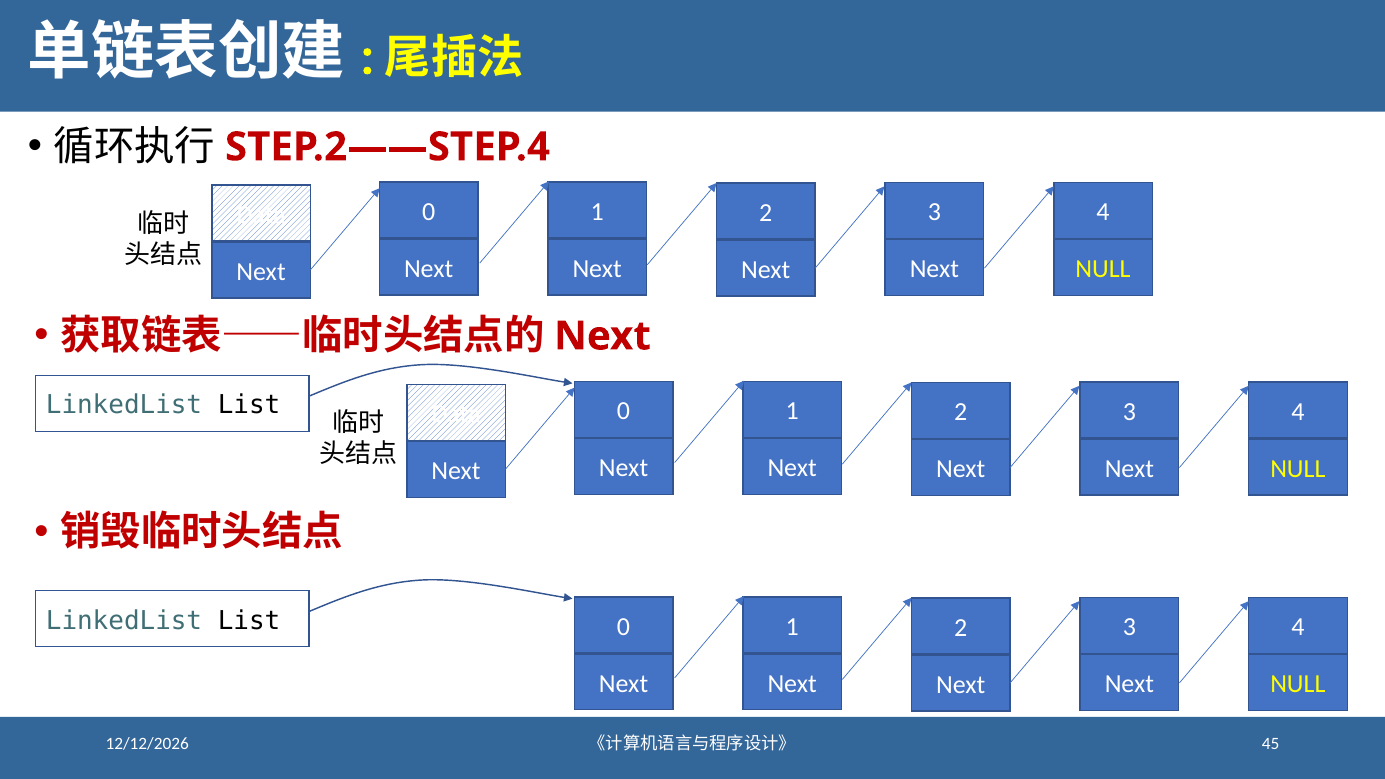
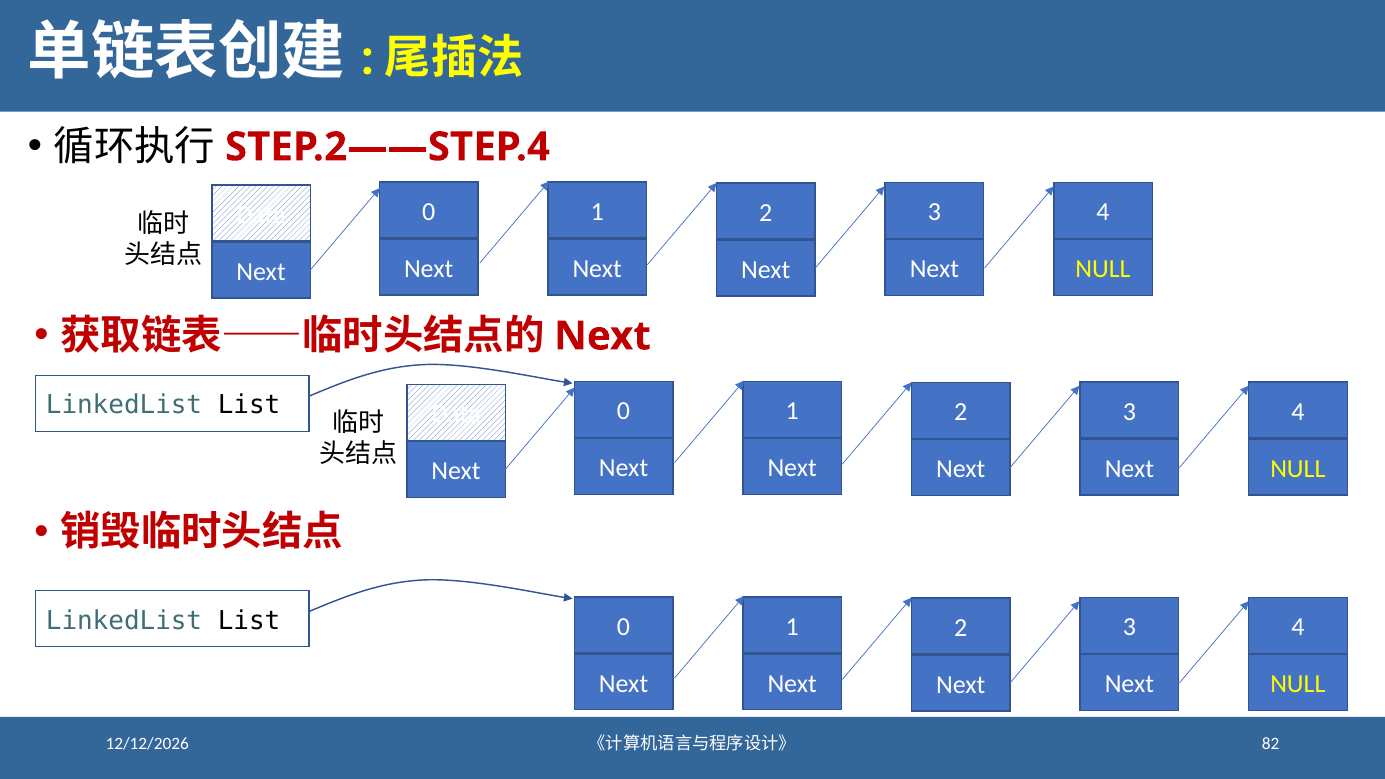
45: 45 -> 82 (1271, 744)
